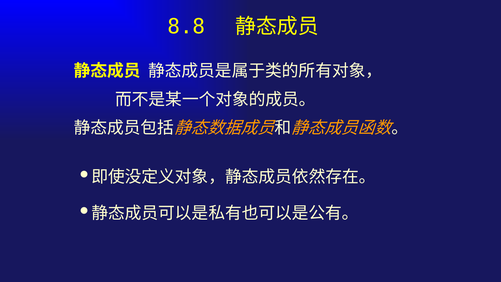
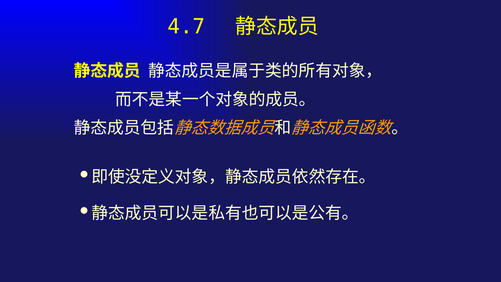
8.8: 8.8 -> 4.7 (186, 27)
